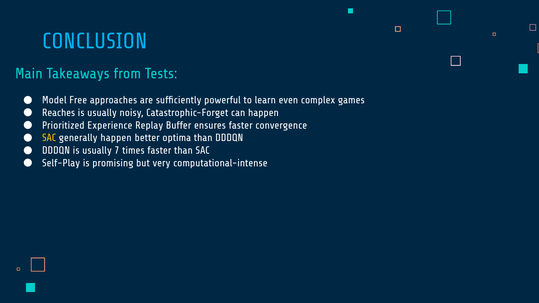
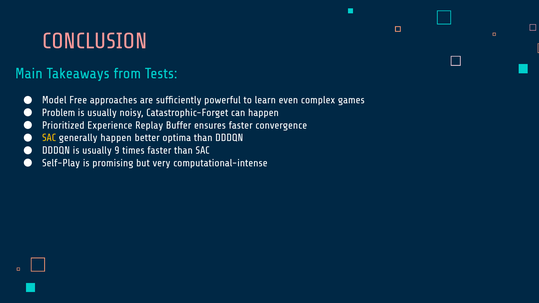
CONCLUSION colour: light blue -> pink (95, 41)
Reaches: Reaches -> Problem (59, 113)
7: 7 -> 9 (117, 150)
